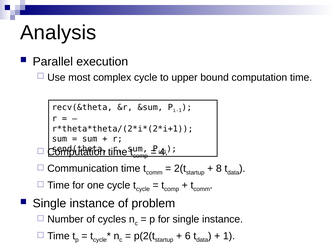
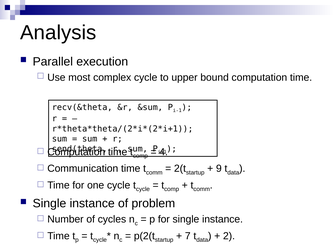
8: 8 -> 9 (219, 169)
6: 6 -> 7 (188, 236)
1: 1 -> 2 (229, 236)
